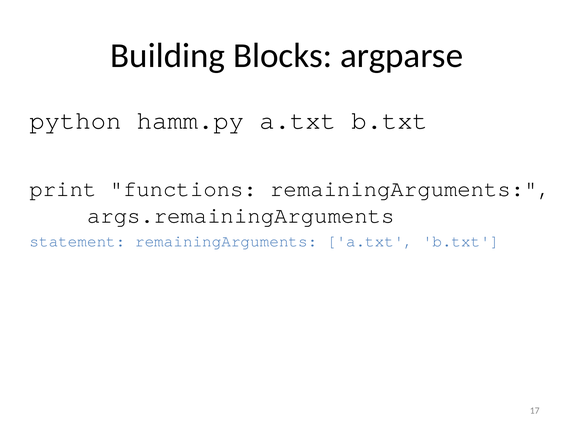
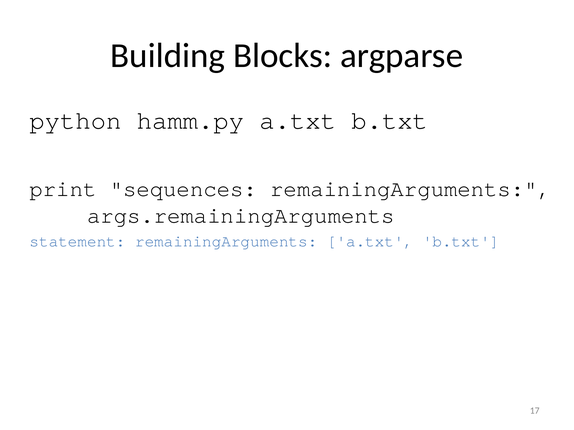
functions: functions -> sequences (183, 189)
